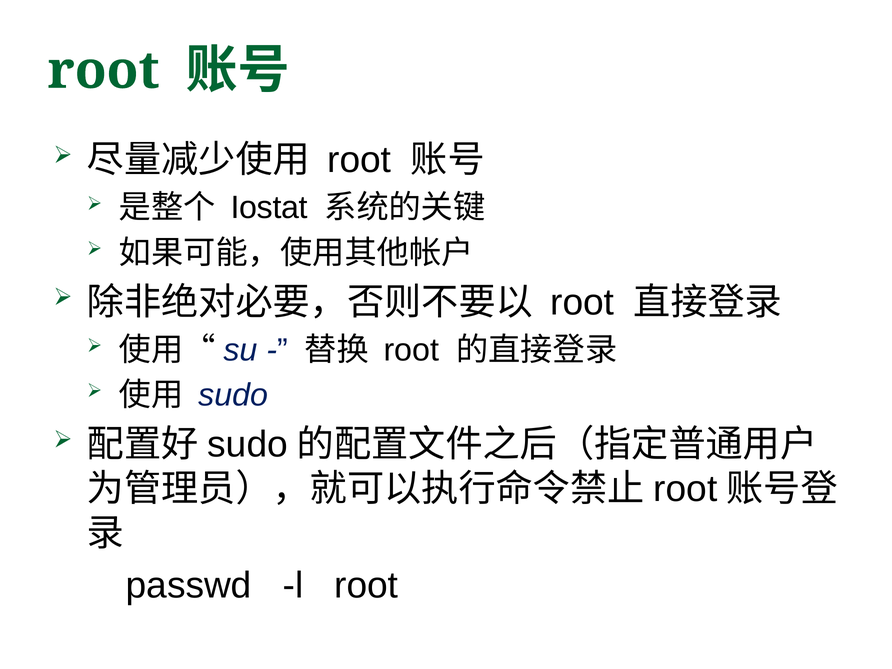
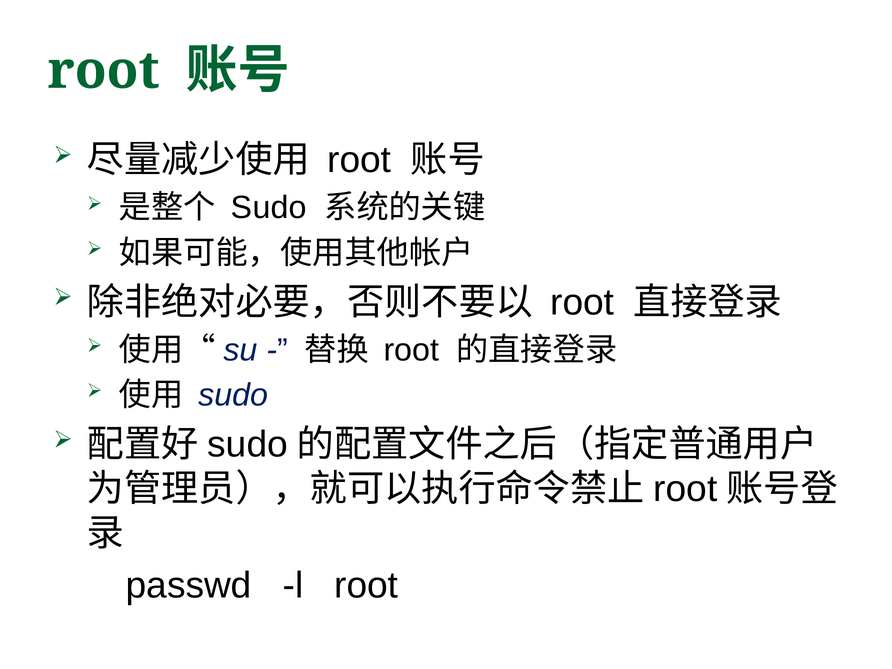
Iostat: Iostat -> Sudo (269, 208)
